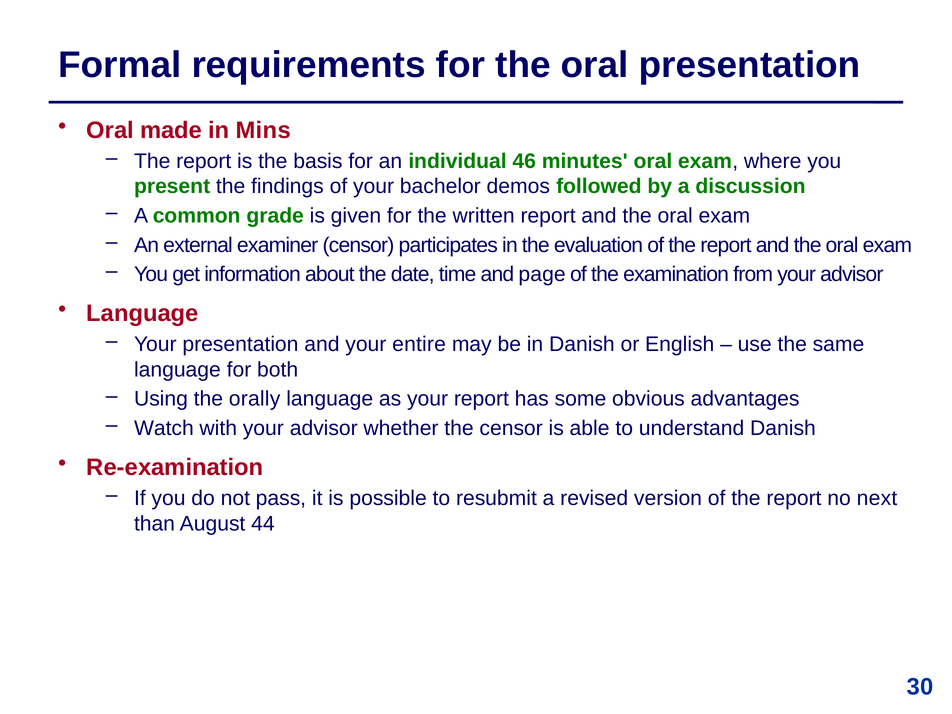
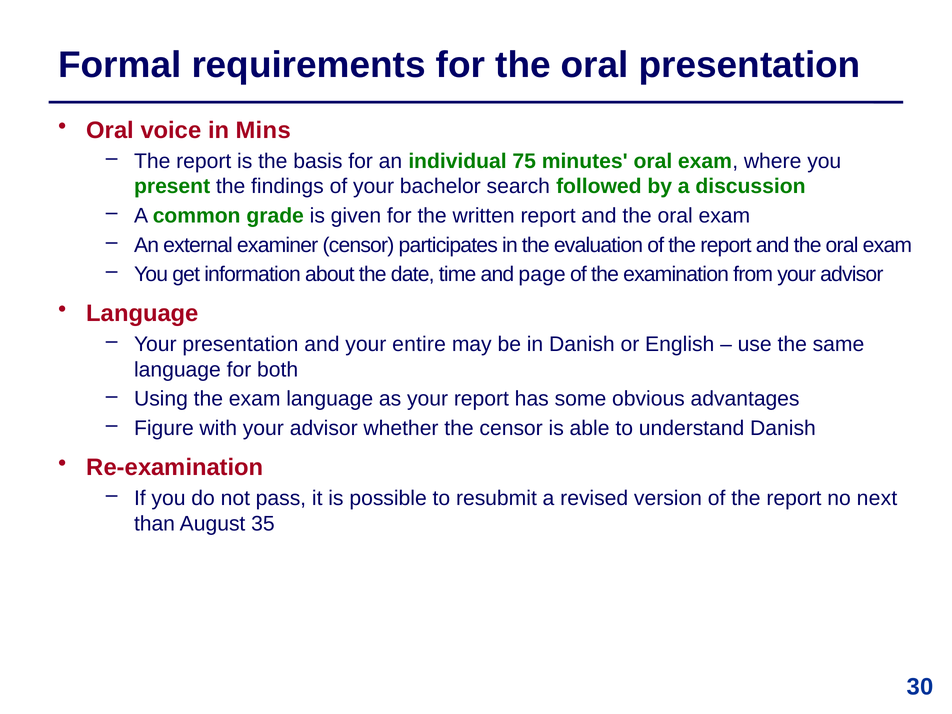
made: made -> voice (171, 130)
46: 46 -> 75 (524, 161)
demos: demos -> search (518, 186)
the orally: orally -> exam (255, 399)
Watch: Watch -> Figure (164, 428)
44: 44 -> 35 (263, 524)
